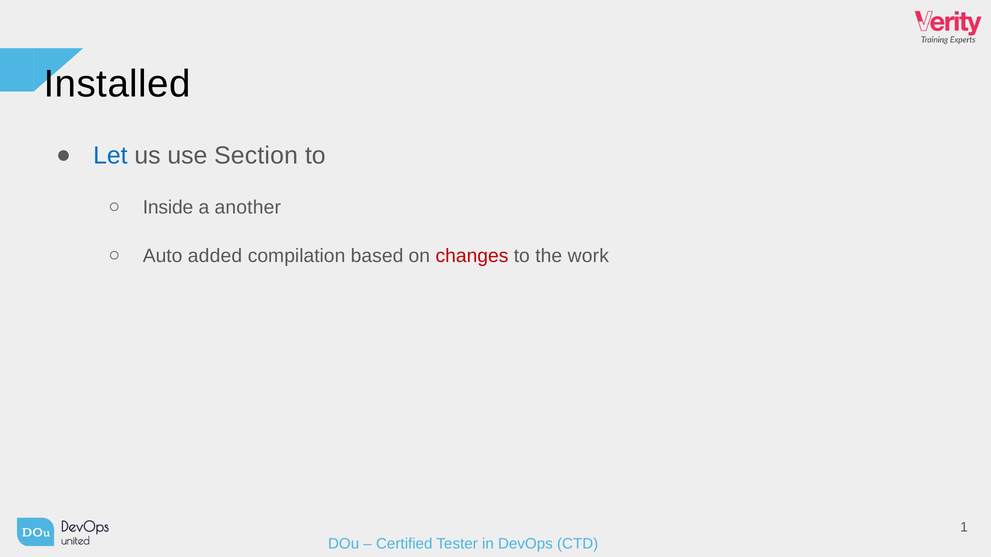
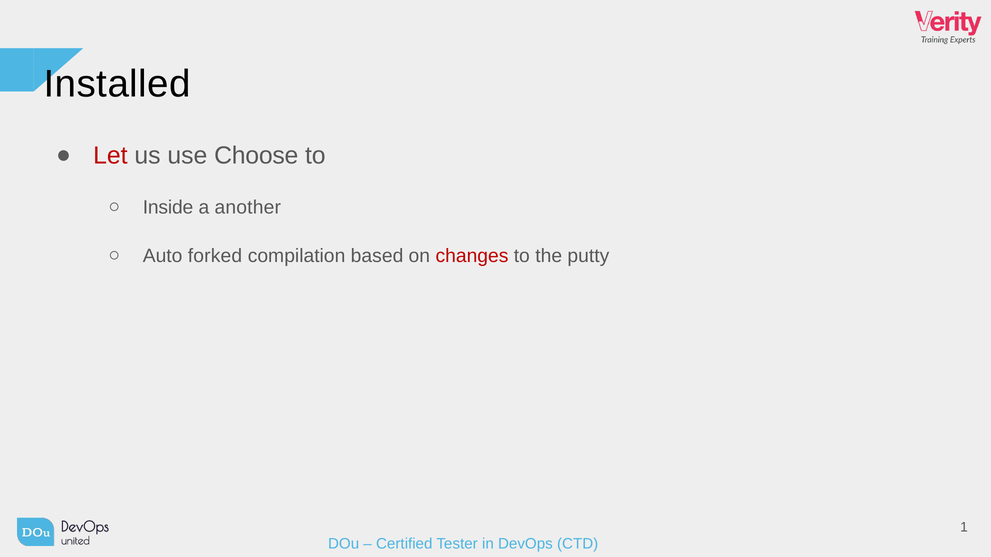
Let colour: blue -> red (110, 156)
Section: Section -> Choose (256, 156)
added: added -> forked (215, 256)
work: work -> putty (588, 256)
